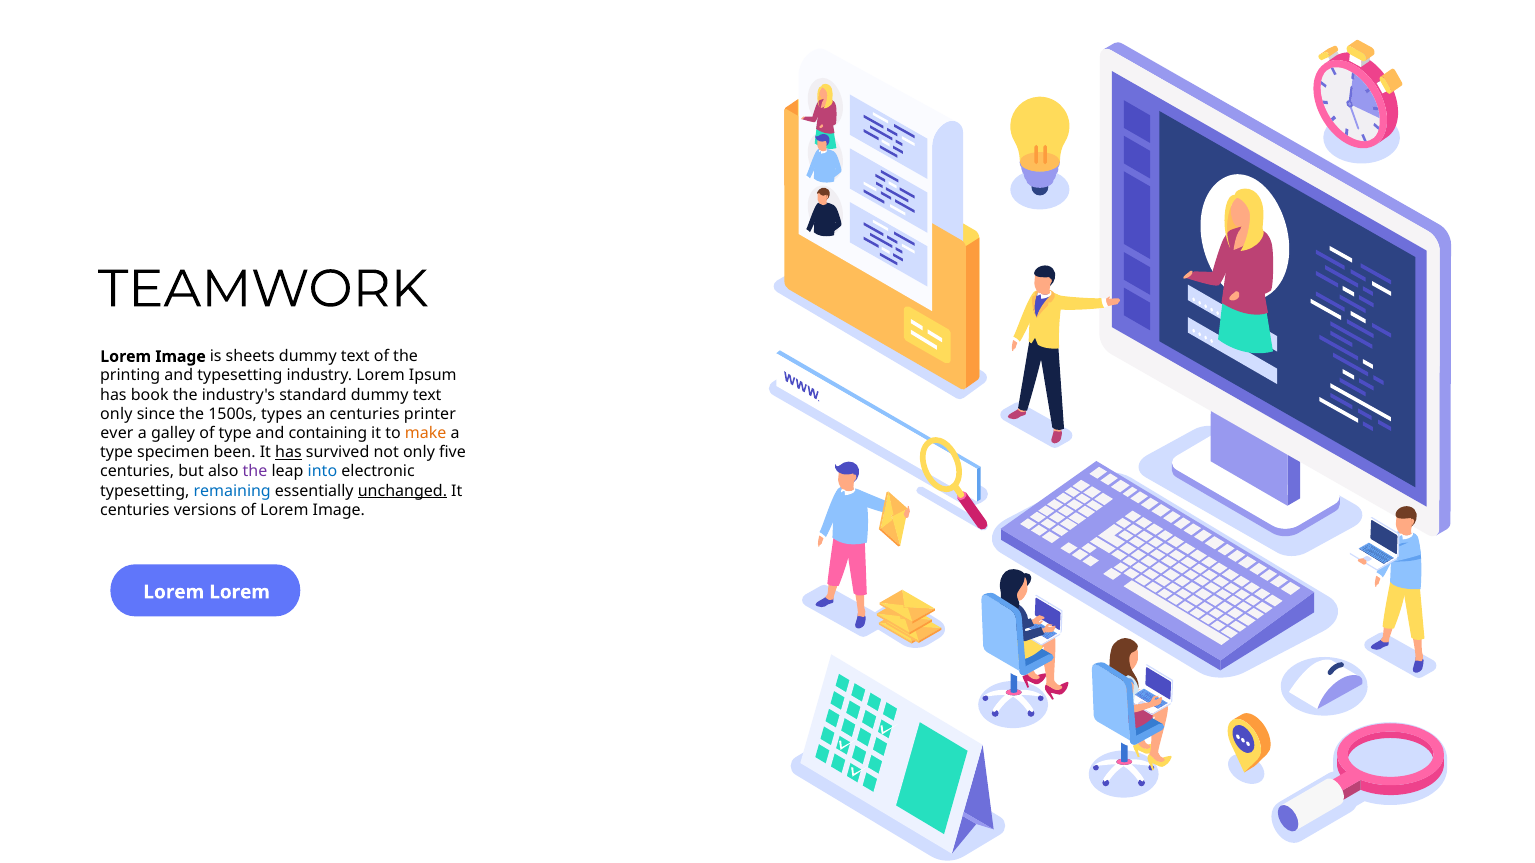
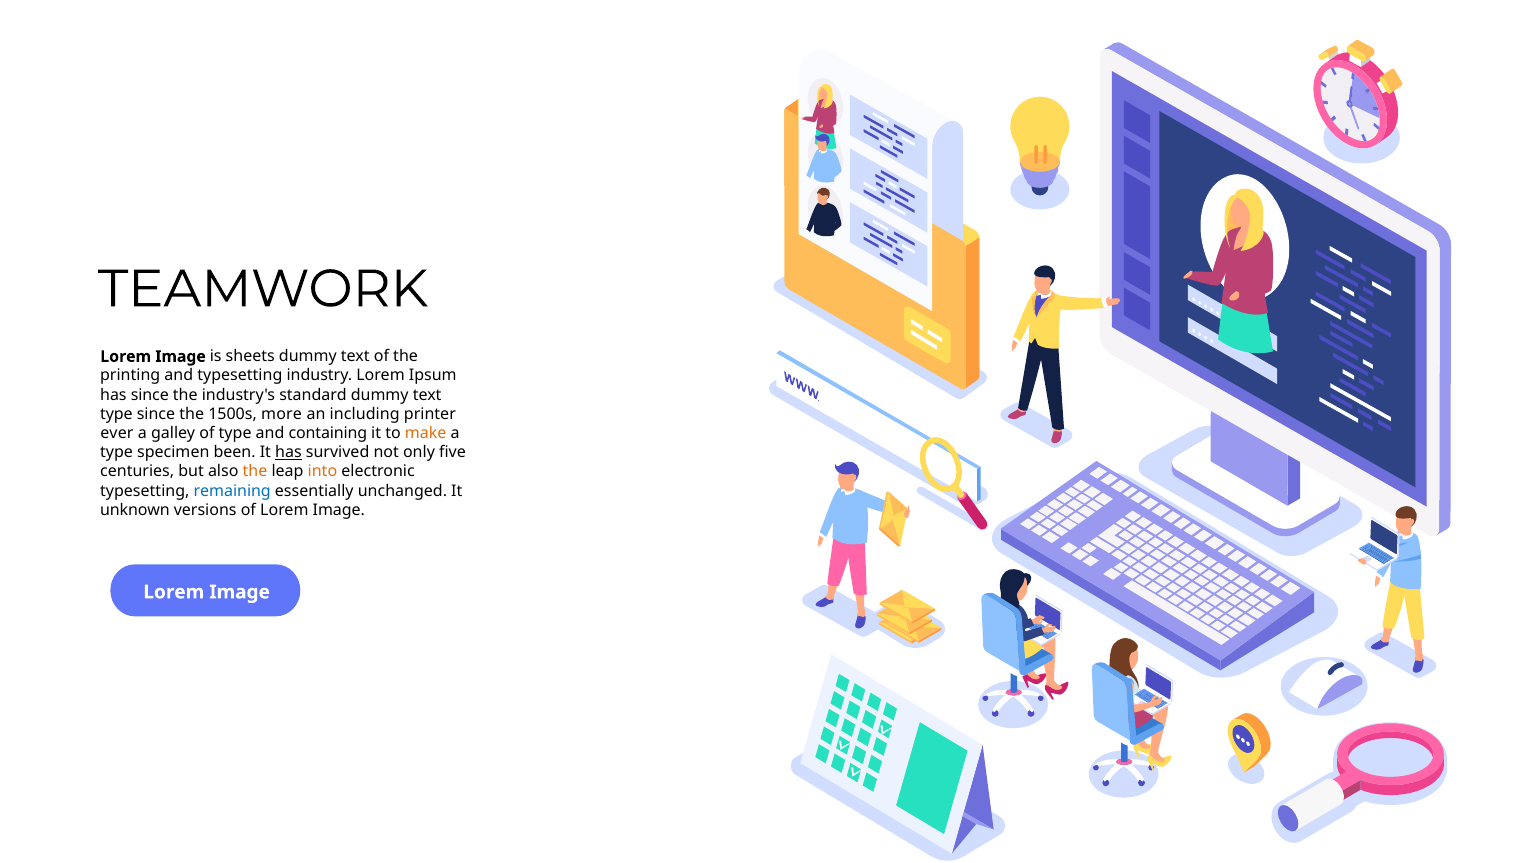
has book: book -> since (150, 395)
only: only -> type (116, 414)
types: types -> more (282, 414)
an centuries: centuries -> including (365, 414)
the colour: purple -> orange (255, 472)
into colour: blue -> orange (322, 472)
unchanged underline: present -> none (402, 491)
centuries: centuries -> unknown (135, 510)
Lorem: Lorem -> Image (240, 592)
